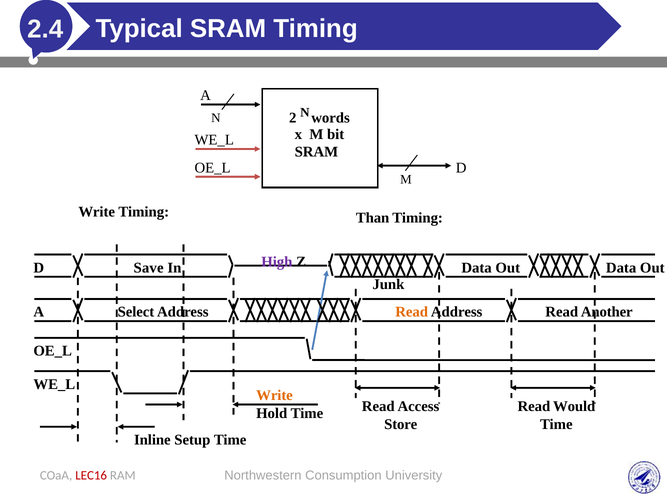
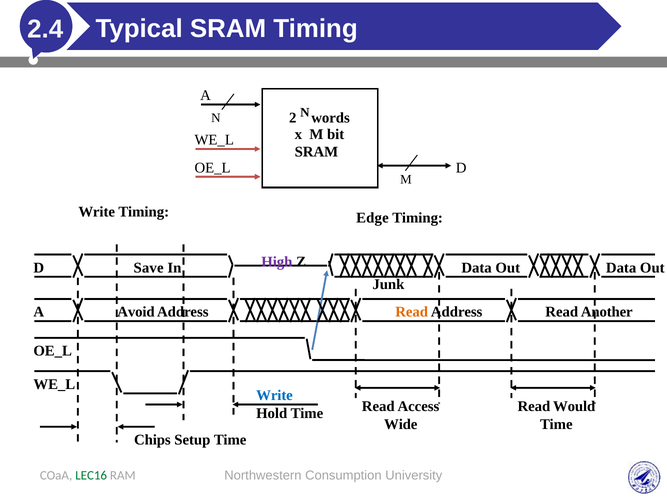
Than: Than -> Edge (372, 218)
Select: Select -> Avoid (136, 312)
Write colour: orange -> blue (274, 396)
Store: Store -> Wide (401, 425)
Inline: Inline -> Chips (152, 440)
LEC16 colour: red -> green (91, 476)
